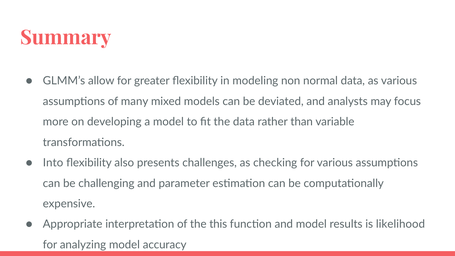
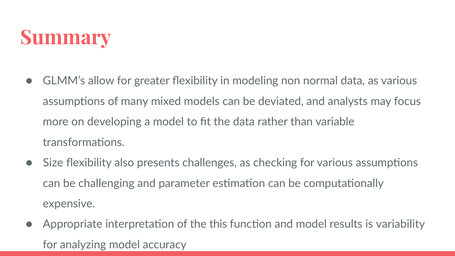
Into: Into -> Size (53, 163)
likelihood: likelihood -> variability (400, 224)
